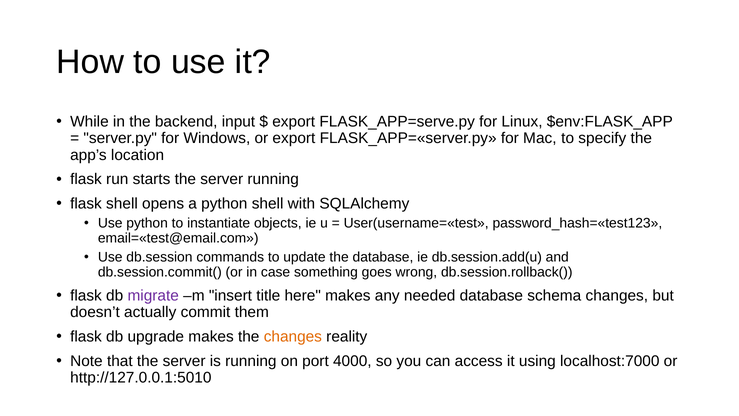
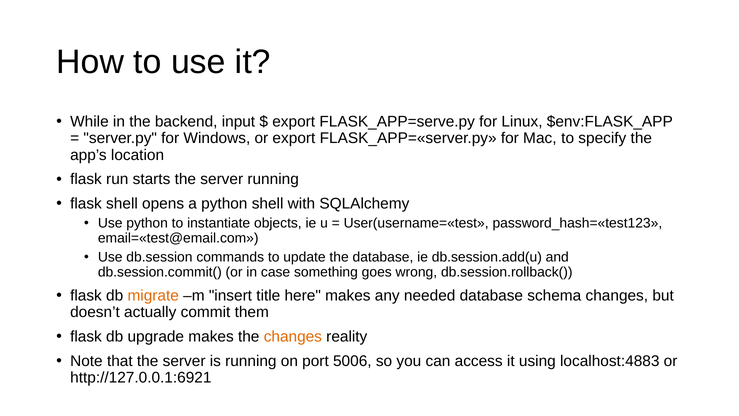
migrate colour: purple -> orange (153, 295)
4000: 4000 -> 5006 (352, 361)
localhost:7000: localhost:7000 -> localhost:4883 (610, 361)
http://127.0.0.1:5010: http://127.0.0.1:5010 -> http://127.0.0.1:6921 (141, 377)
